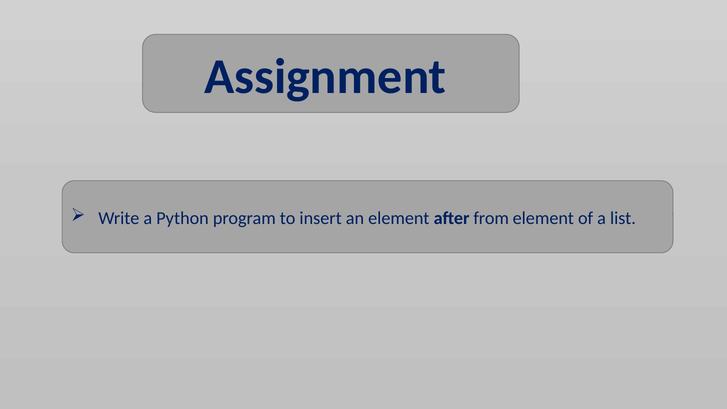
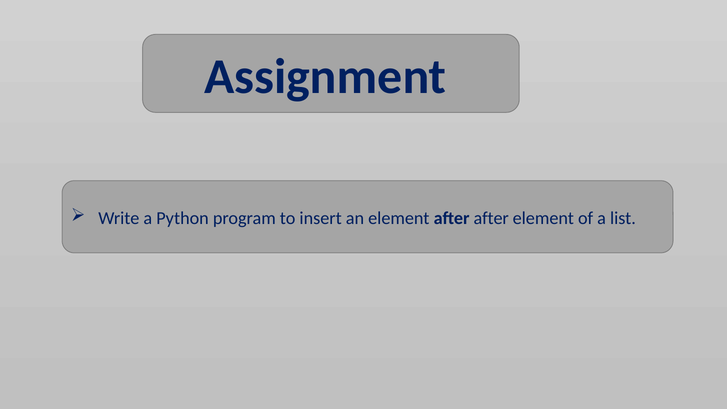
after from: from -> after (491, 218)
